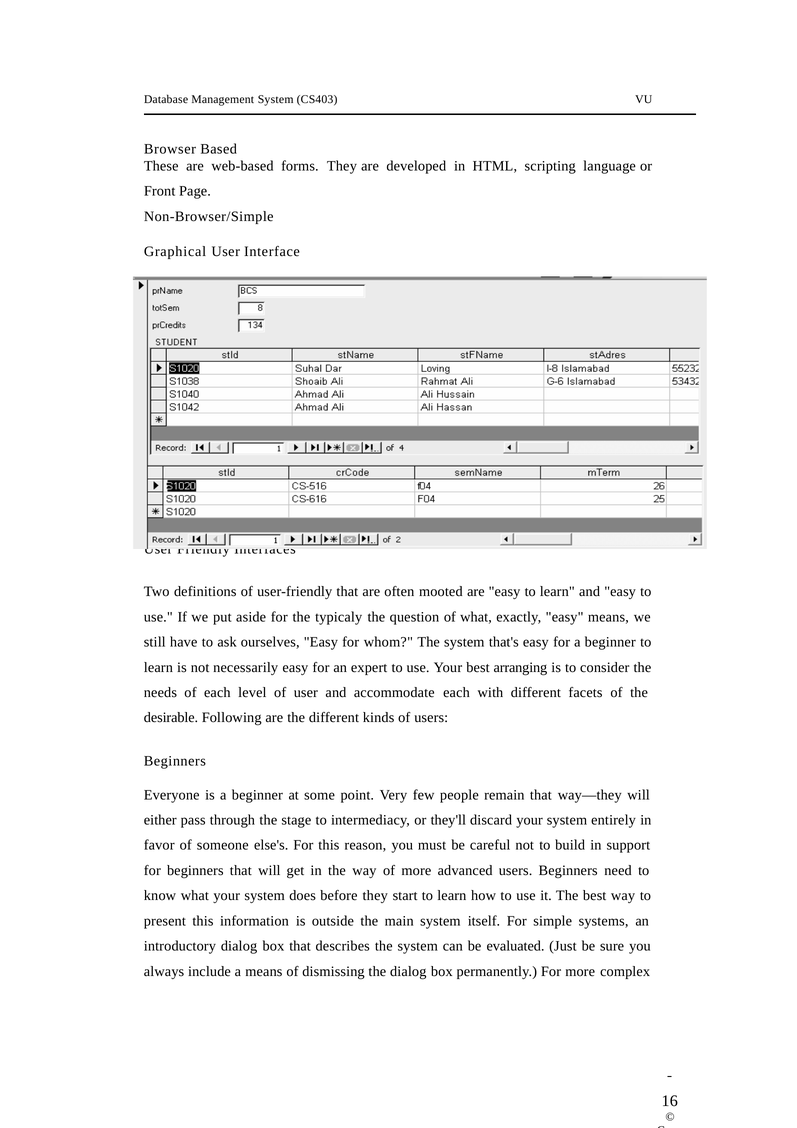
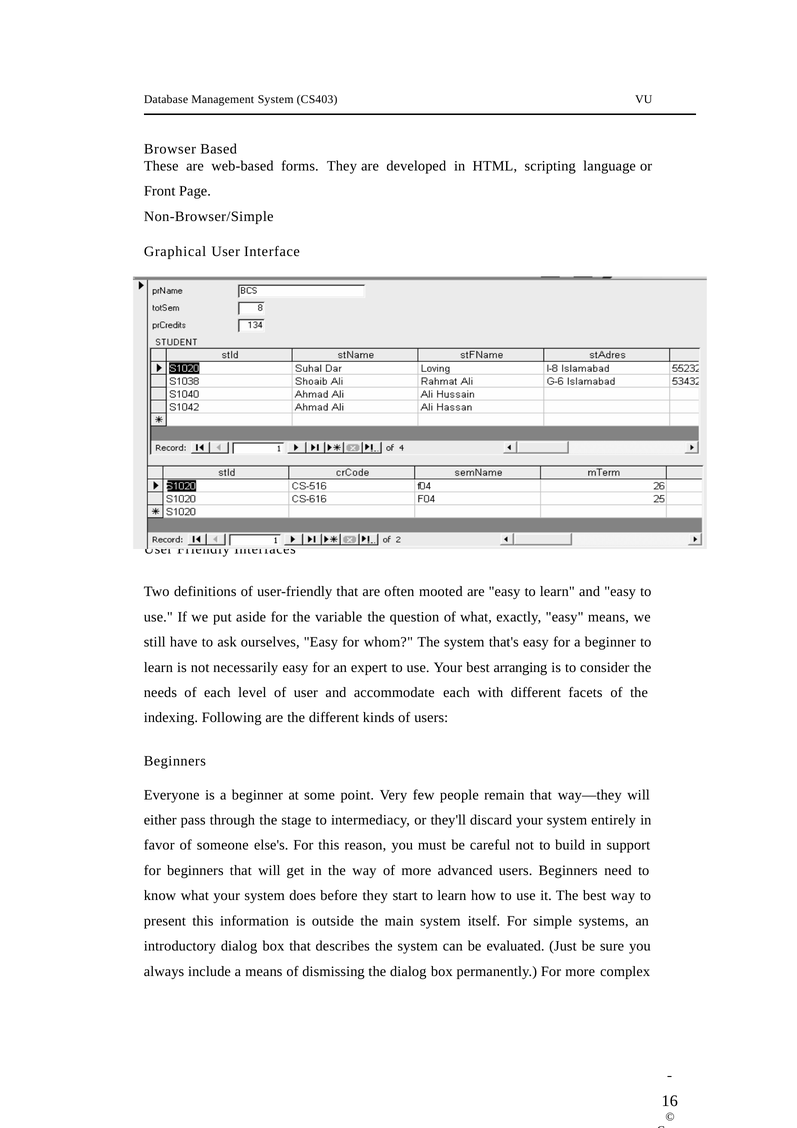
typicaly: typicaly -> variable (339, 617)
desirable: desirable -> indexing (171, 718)
